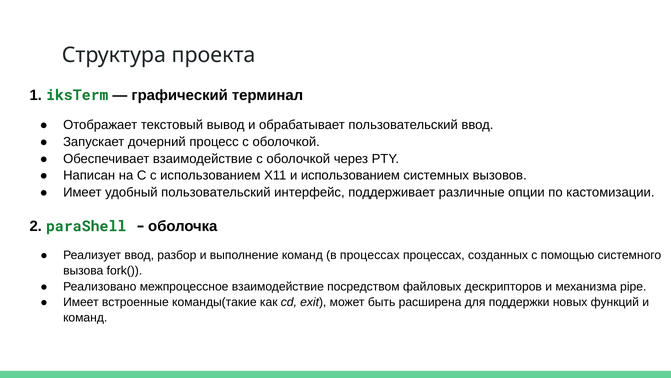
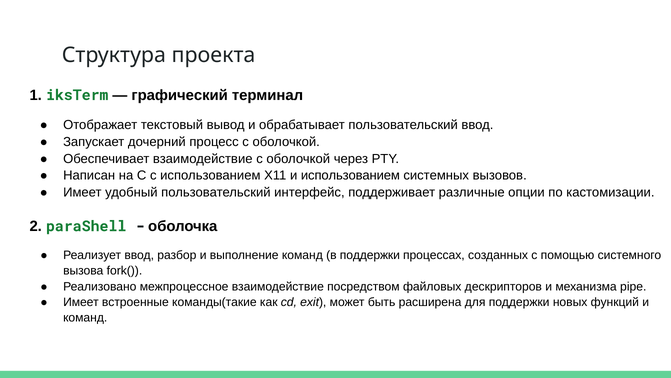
в процессах: процессах -> поддержки (370, 255)
